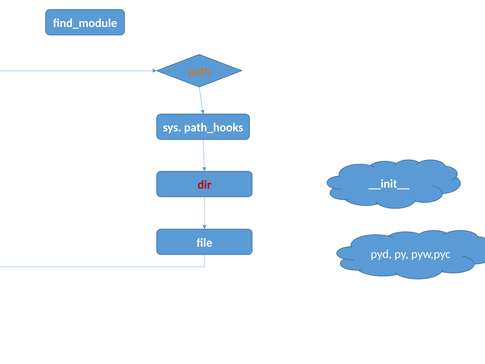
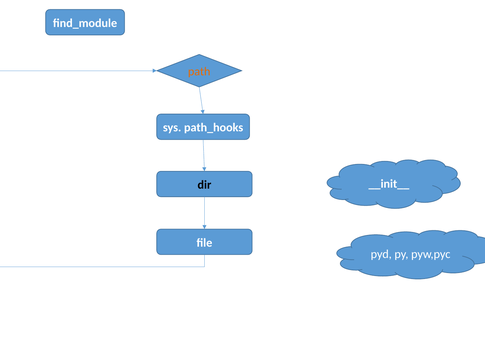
dir colour: red -> black (204, 185)
